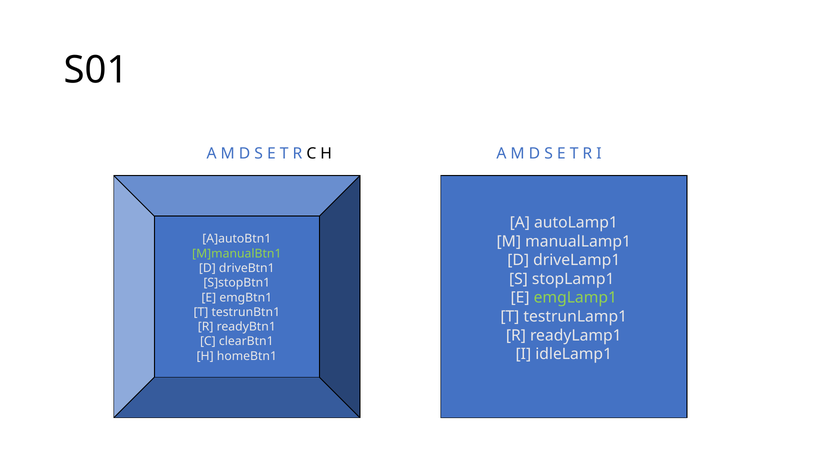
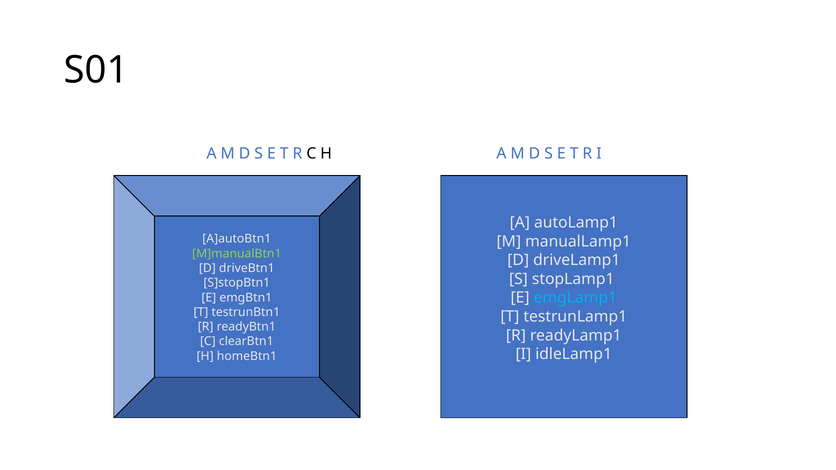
emgLamp1 colour: light green -> light blue (575, 298)
